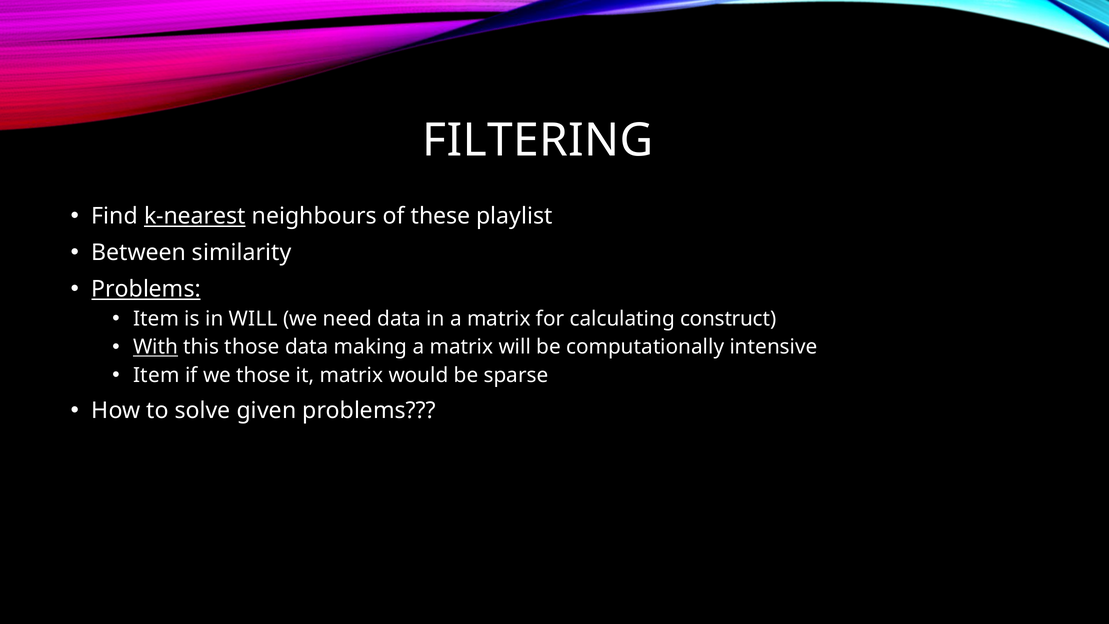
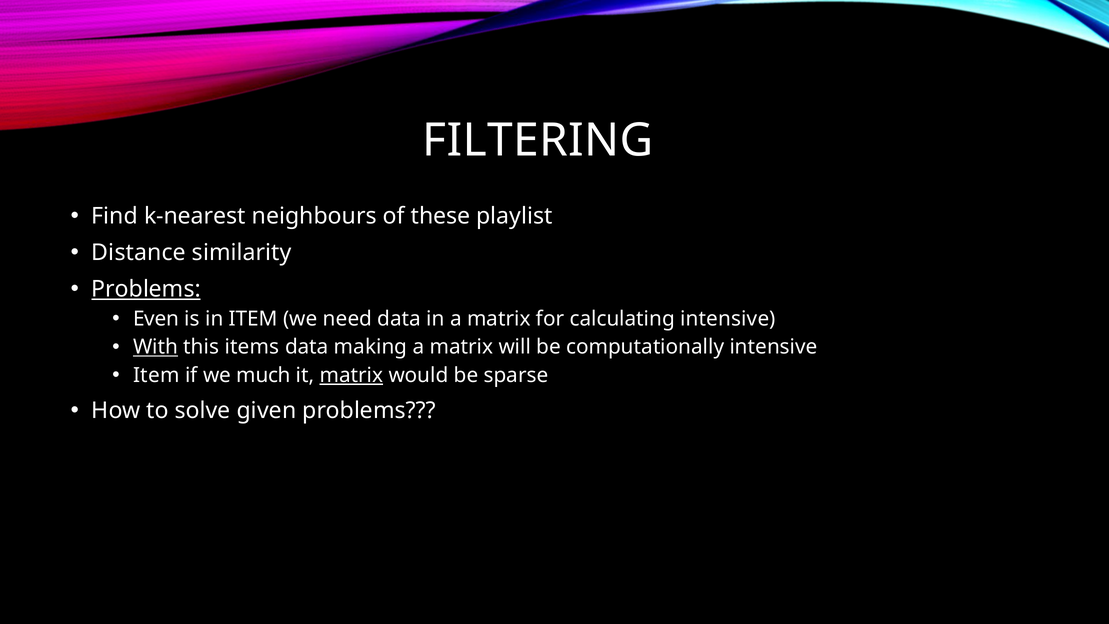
k-nearest underline: present -> none (195, 216)
Between: Between -> Distance (139, 253)
Item: Item -> Even (156, 319)
in WILL: WILL -> ITEM (253, 319)
calculating construct: construct -> intensive (728, 319)
this those: those -> items (252, 347)
we those: those -> much (264, 375)
matrix underline: none -> present (351, 375)
